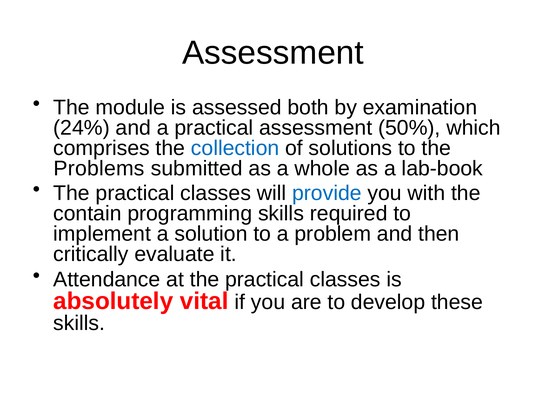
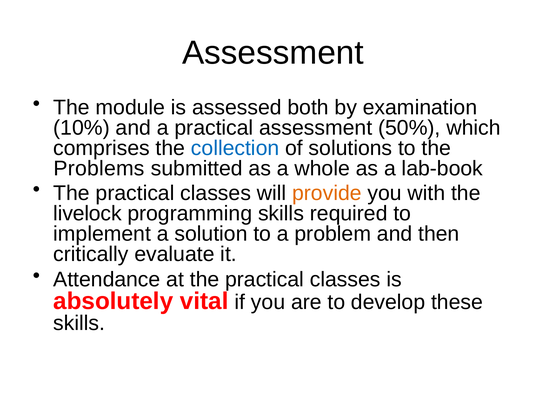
24%: 24% -> 10% (82, 128)
provide colour: blue -> orange (327, 193)
contain: contain -> livelock (87, 214)
